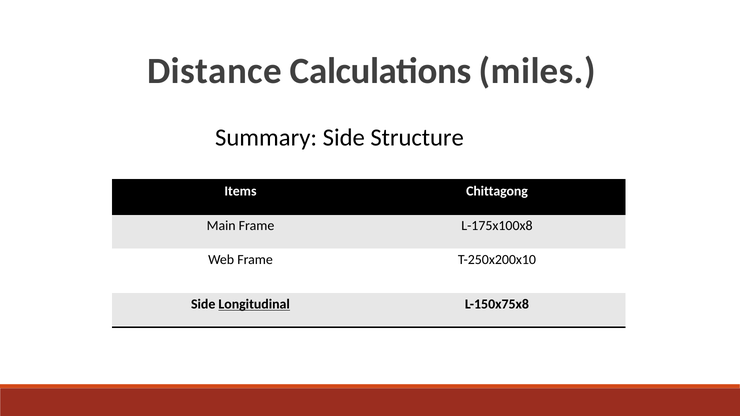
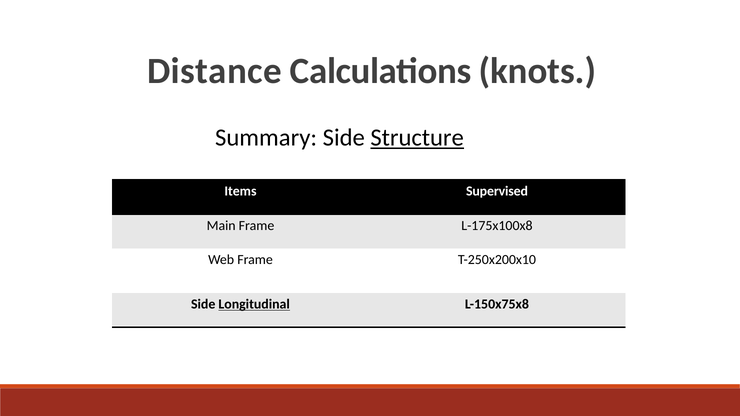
miles: miles -> knots (537, 71)
Structure underline: none -> present (417, 138)
Chittagong: Chittagong -> Supervised (497, 191)
